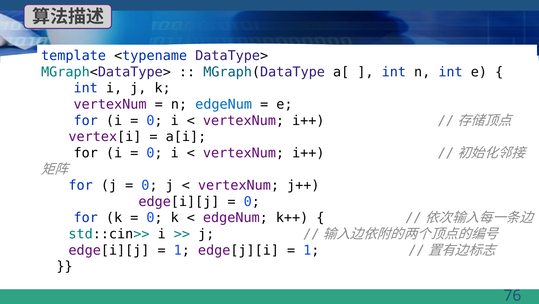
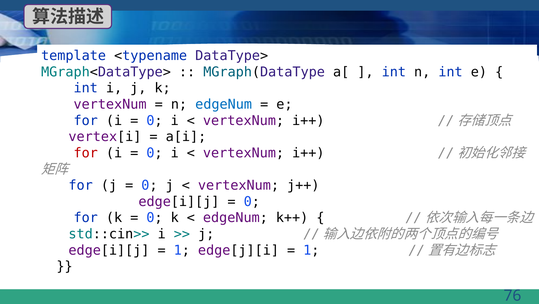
for colour: black -> red (86, 153)
